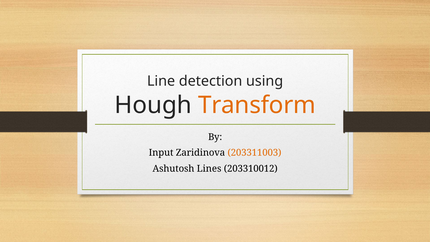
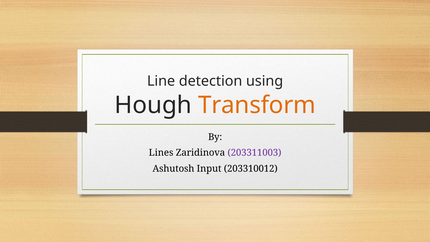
Input: Input -> Lines (161, 153)
203311003 colour: orange -> purple (254, 153)
Lines: Lines -> Input (209, 169)
